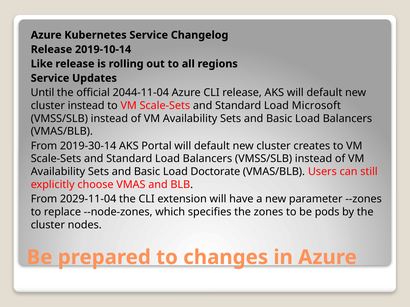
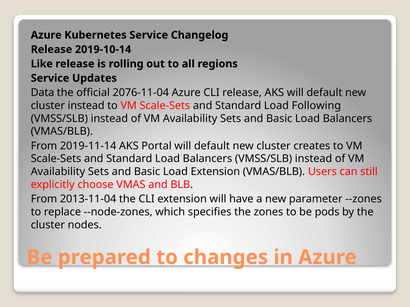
Until: Until -> Data (42, 93)
2044-11-04: 2044-11-04 -> 2076-11-04 (141, 93)
Microsoft: Microsoft -> Following (316, 106)
2019-30-14: 2019-30-14 -> 2019-11-14 (88, 146)
Load Doctorate: Doctorate -> Extension (215, 172)
2029-11-04: 2029-11-04 -> 2013-11-04 (88, 199)
